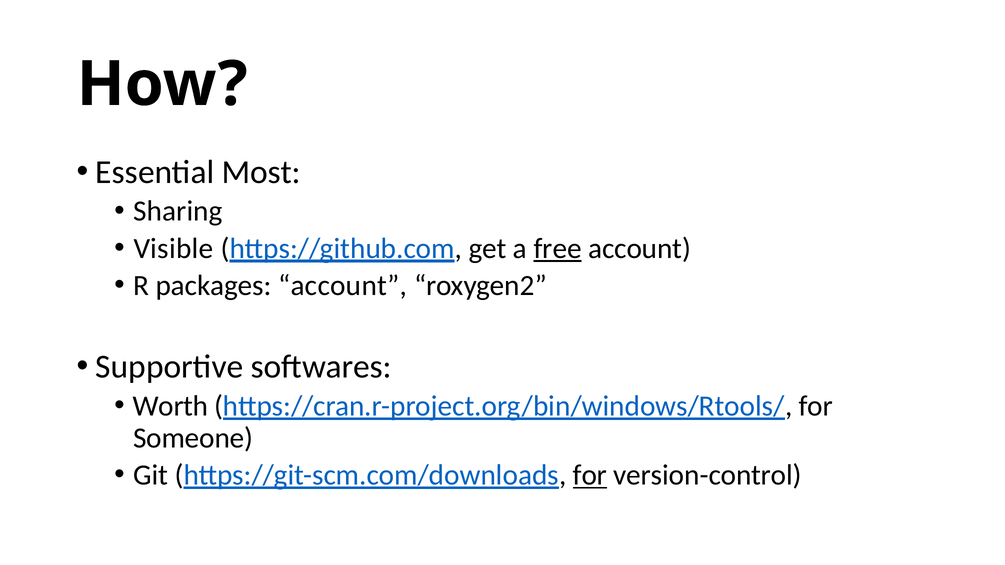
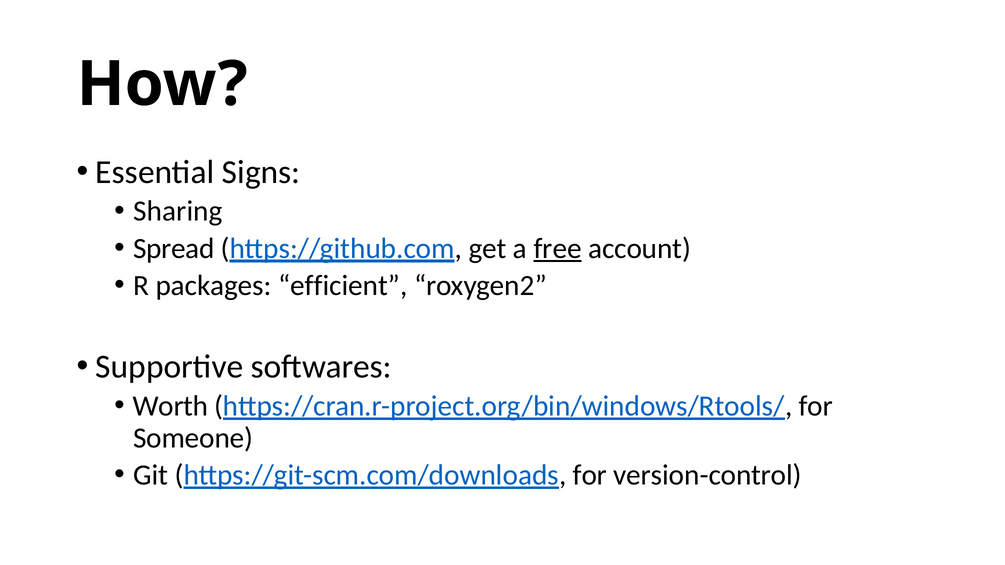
Most: Most -> Signs (261, 172)
Visible: Visible -> Spread (174, 249)
packages account: account -> efficient (343, 286)
for underline: present -> none (590, 475)
